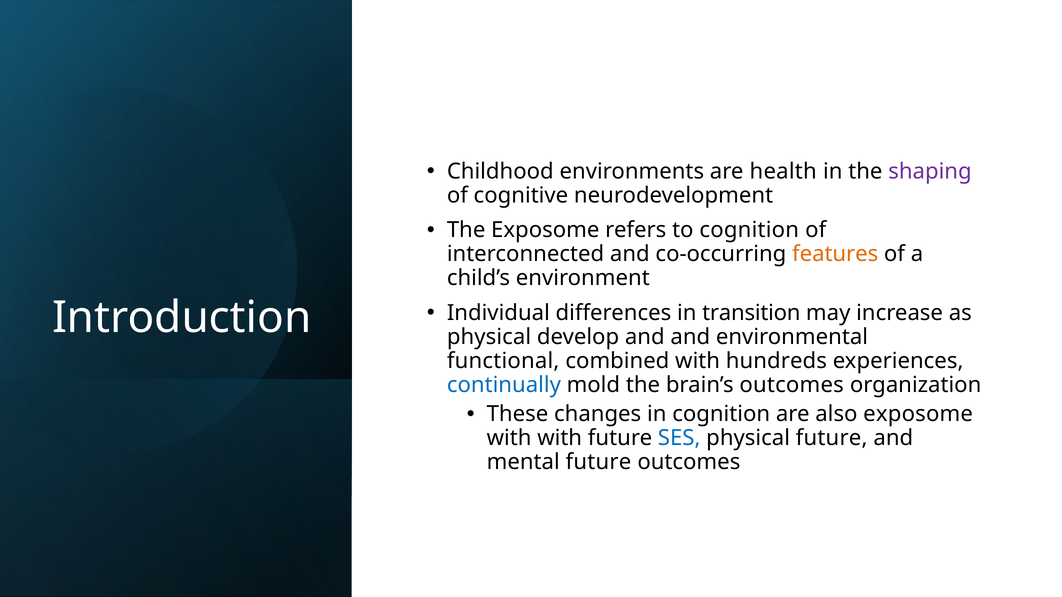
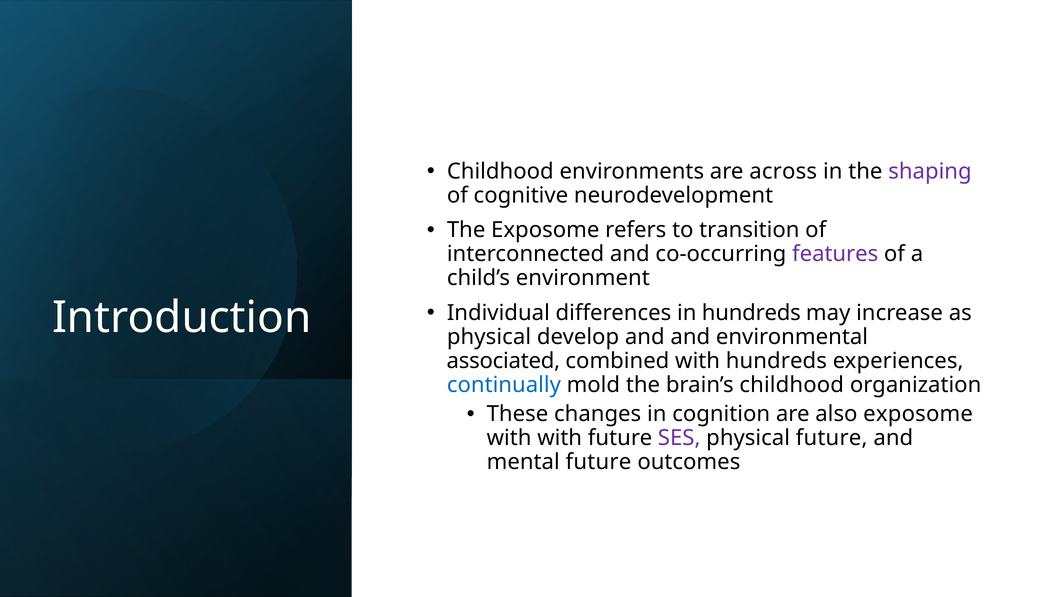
health: health -> across (783, 171)
to cognition: cognition -> transition (749, 230)
features colour: orange -> purple (835, 254)
in transition: transition -> hundreds (751, 313)
functional: functional -> associated (503, 361)
brain’s outcomes: outcomes -> childhood (792, 385)
SES colour: blue -> purple (679, 438)
